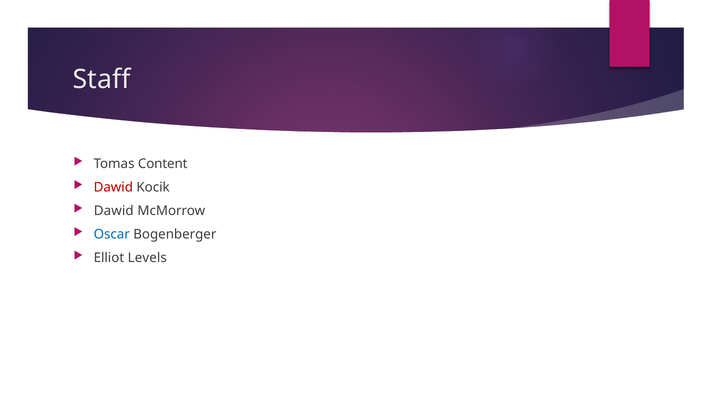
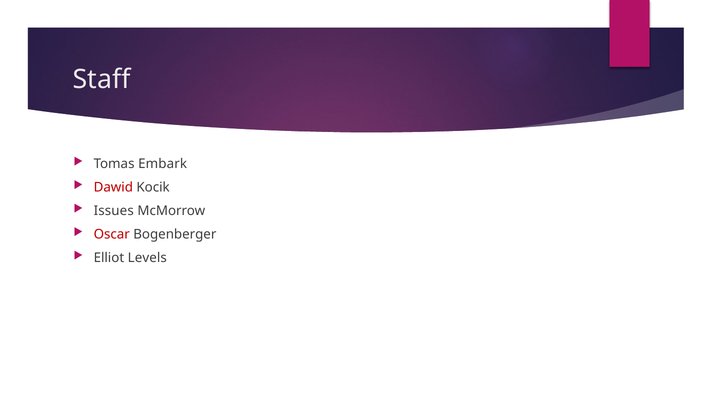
Content: Content -> Embark (163, 164)
Dawid: Dawid -> Issues (114, 211)
Oscar colour: blue -> red (112, 234)
